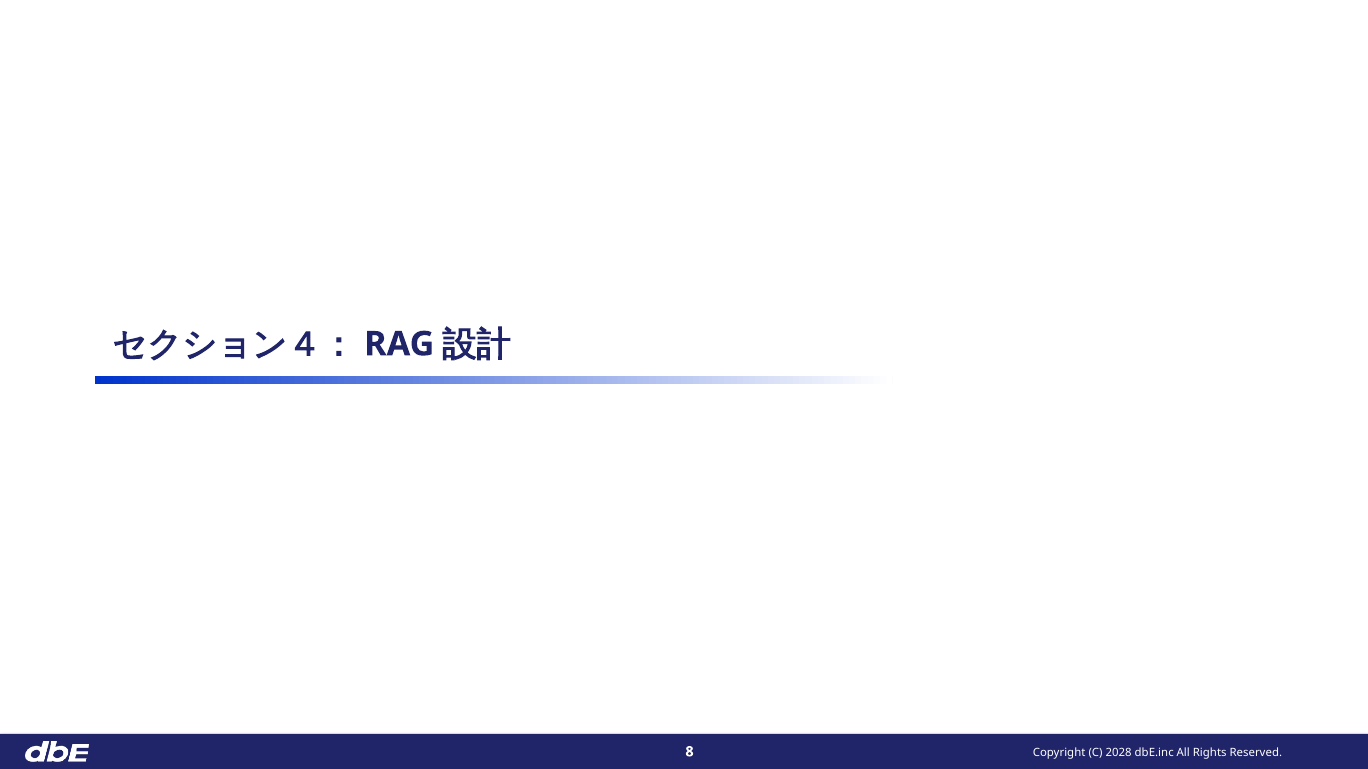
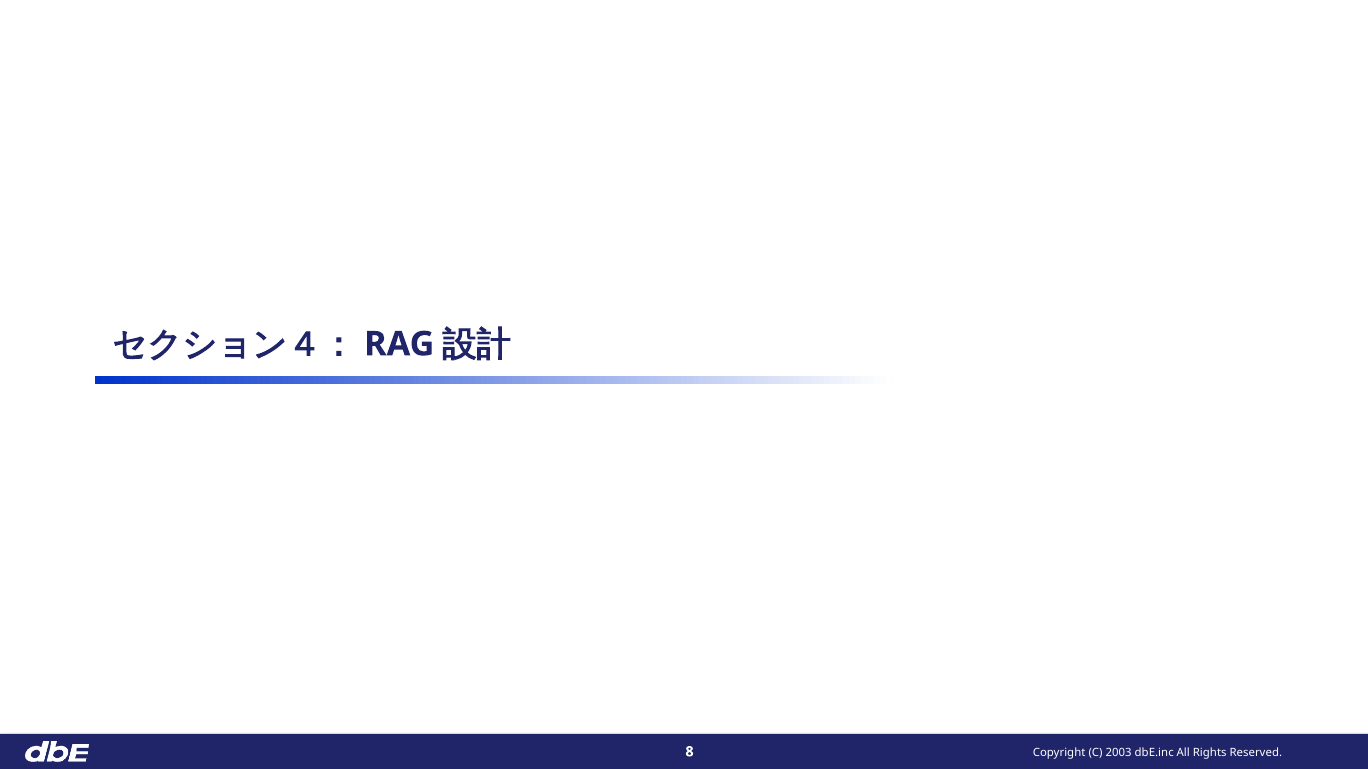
2028: 2028 -> 2003 (1119, 753)
